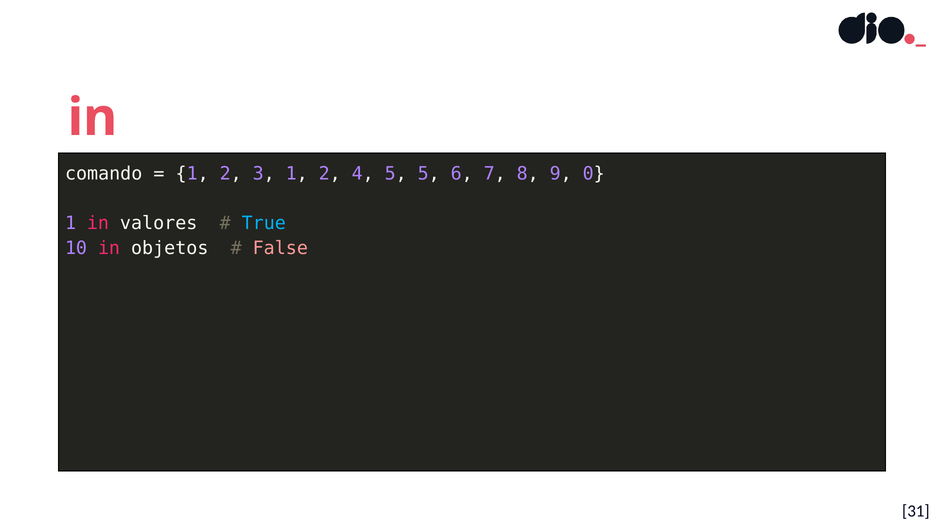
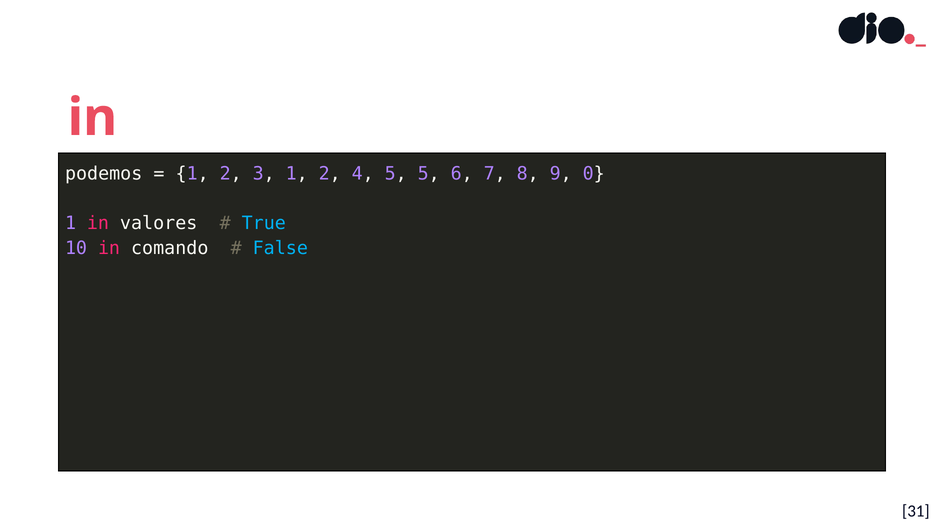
comando: comando -> podemos (104, 174)
objetos: objetos -> comando (170, 248)
False colour: pink -> light blue (280, 248)
